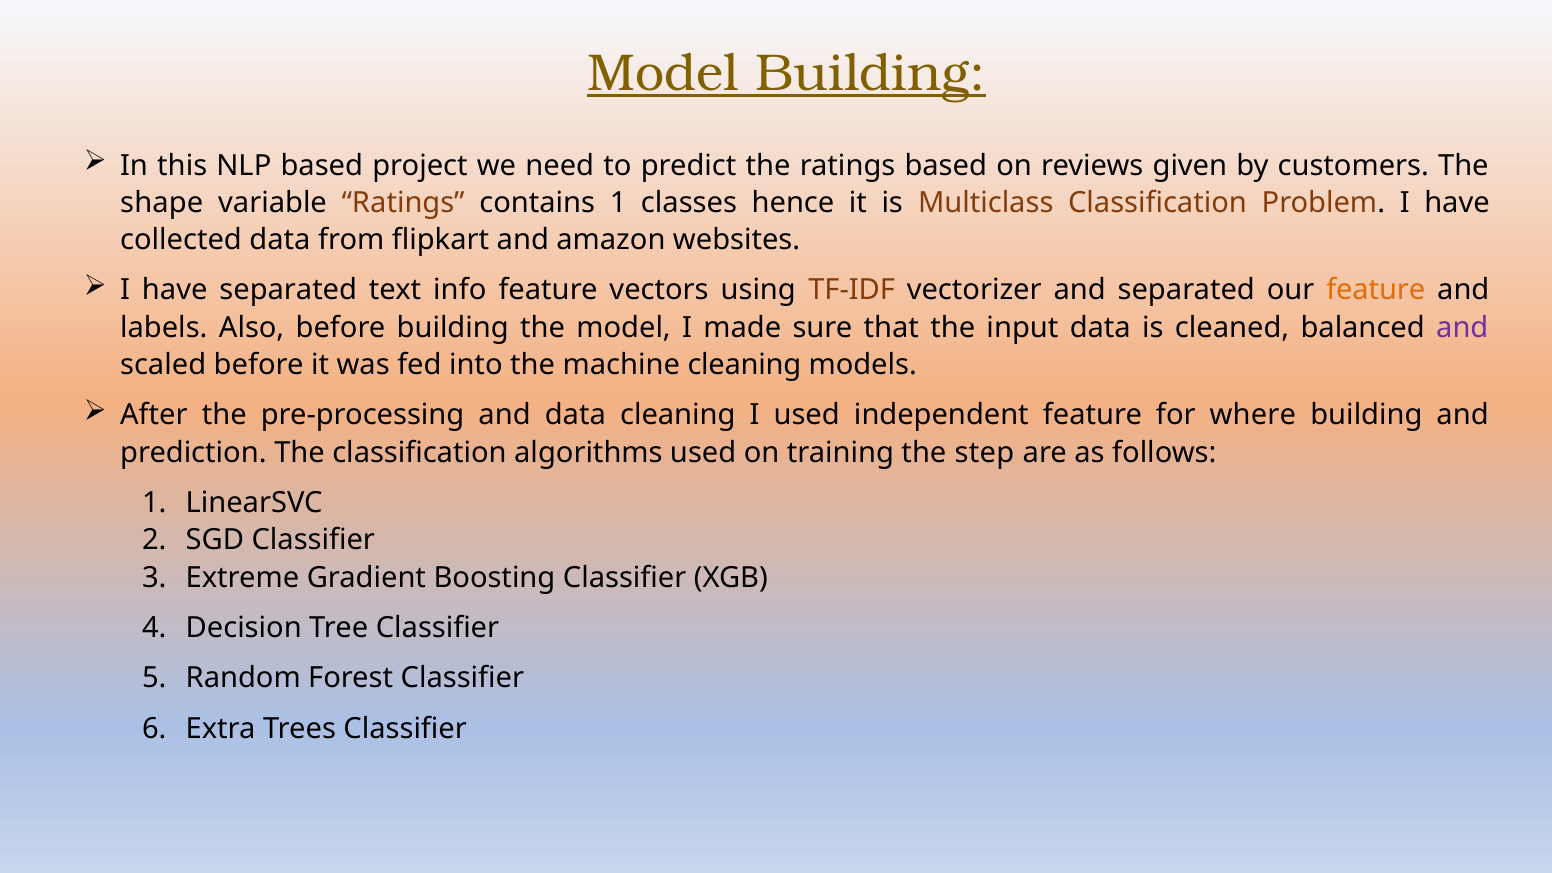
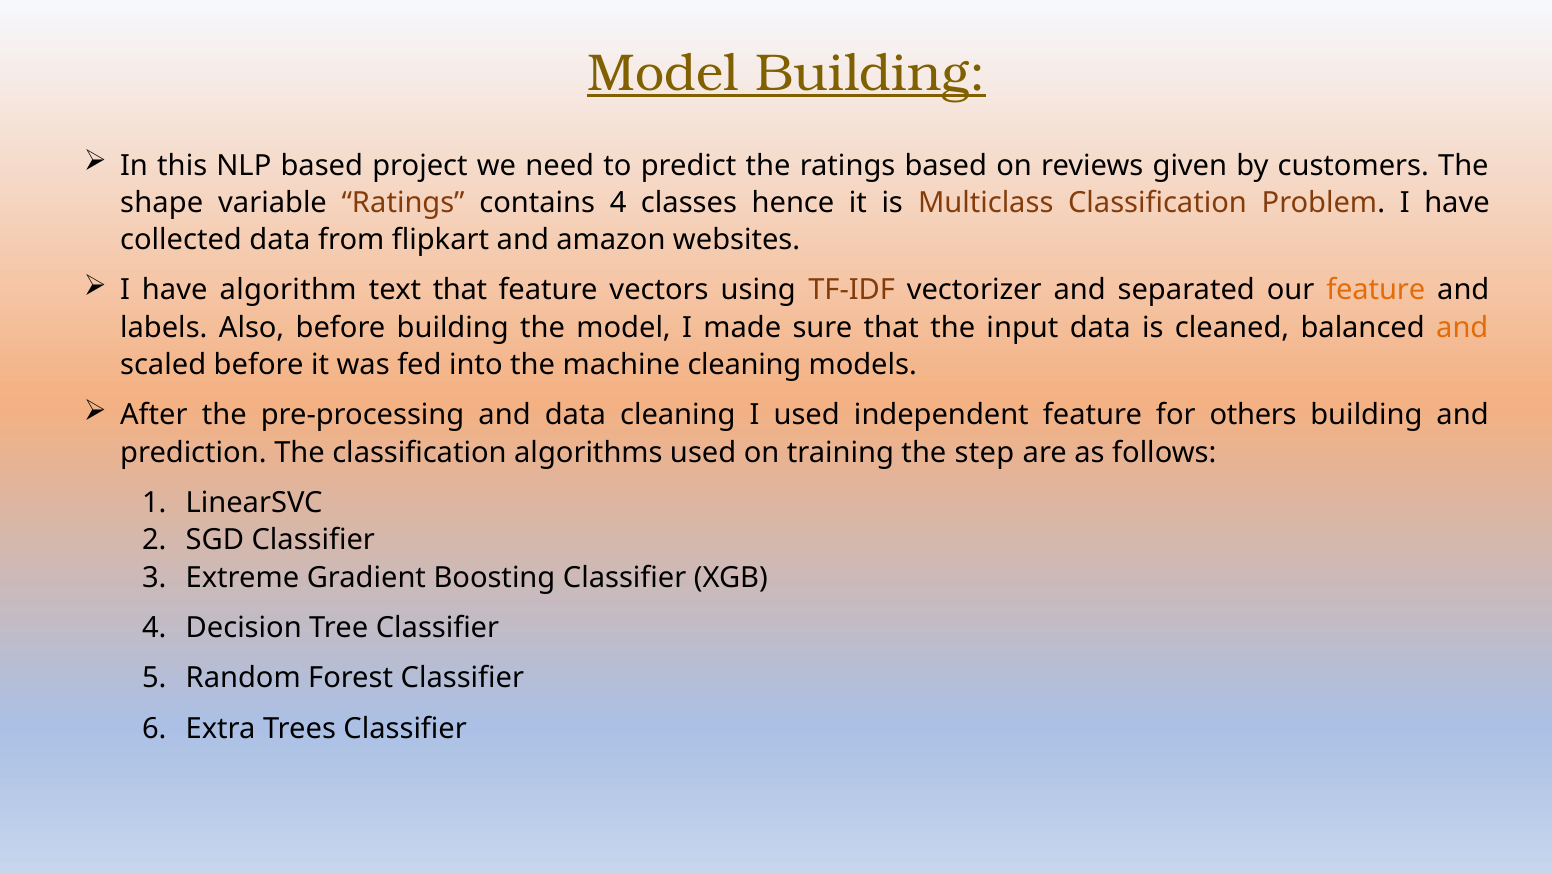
contains 1: 1 -> 4 (618, 203)
have separated: separated -> algorithm (288, 290)
text info: info -> that (460, 290)
and colour: purple -> orange (1462, 328)
where: where -> others (1253, 415)
